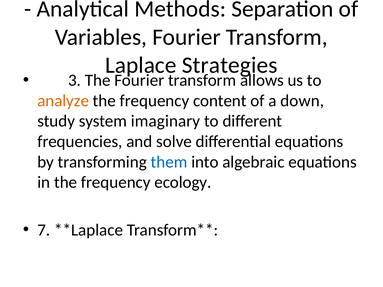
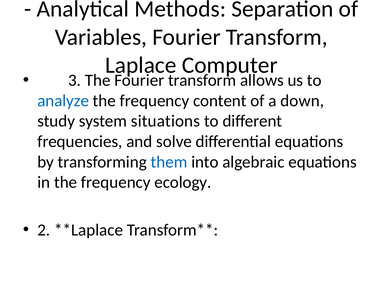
Strategies: Strategies -> Computer (230, 65)
analyze colour: orange -> blue (63, 101)
imaginary: imaginary -> situations (165, 121)
7: 7 -> 2 (44, 230)
